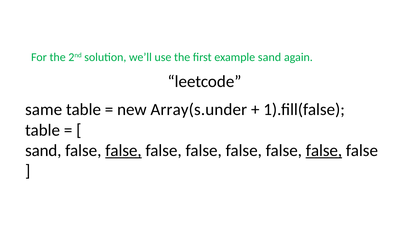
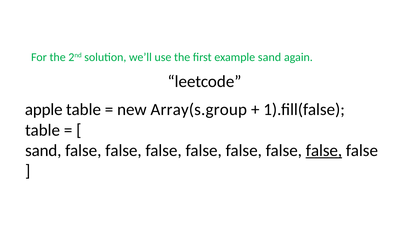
same: same -> apple (44, 110)
Array(s.under: Array(s.under -> Array(s.group (199, 110)
false underline: present -> none (123, 151)
